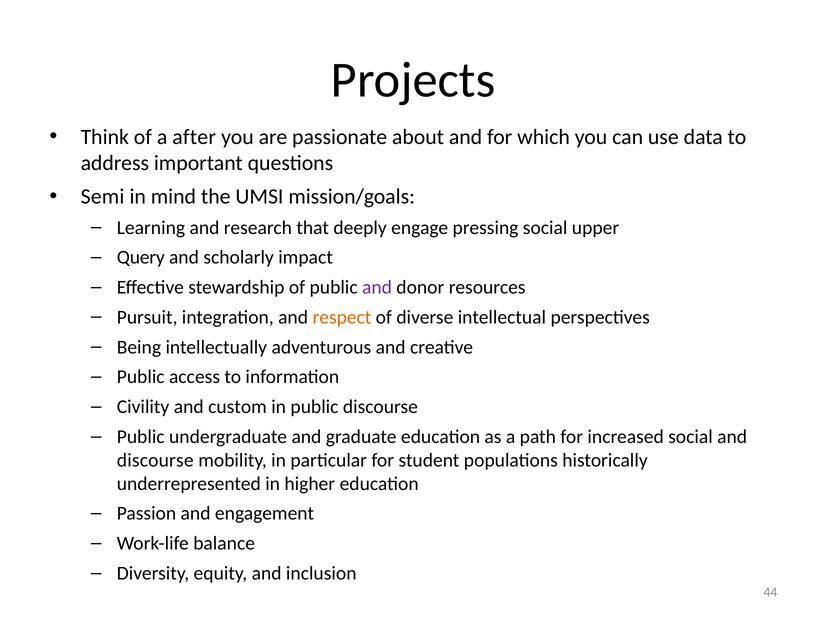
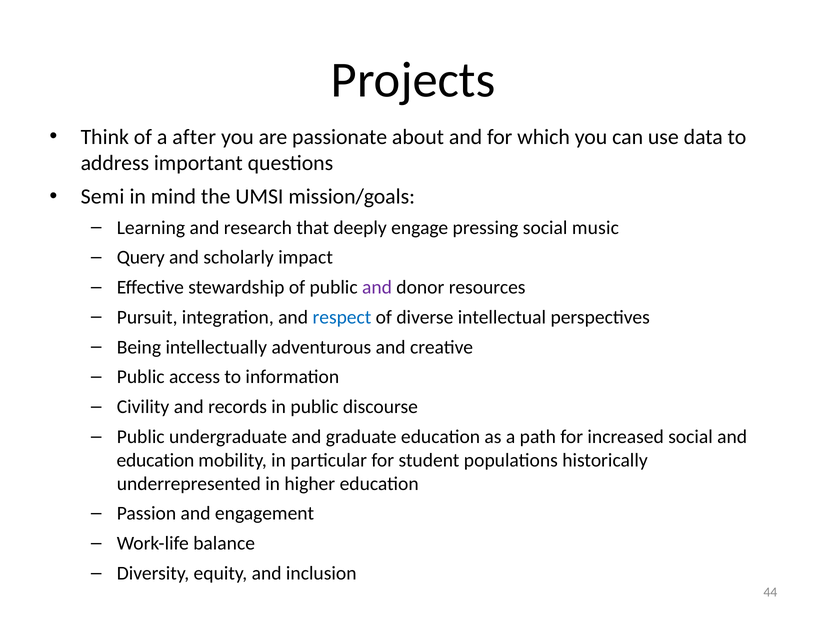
upper: upper -> music (595, 228)
respect colour: orange -> blue (342, 317)
custom: custom -> records (238, 407)
discourse: discourse -> education (155, 460)
